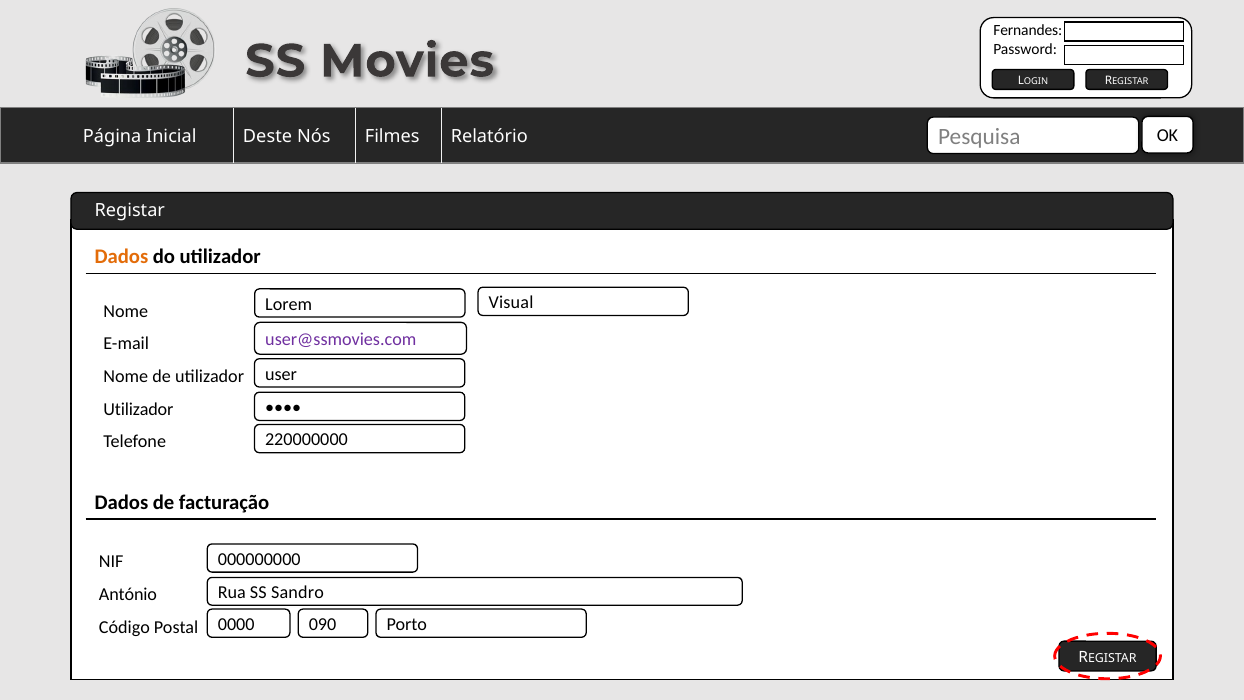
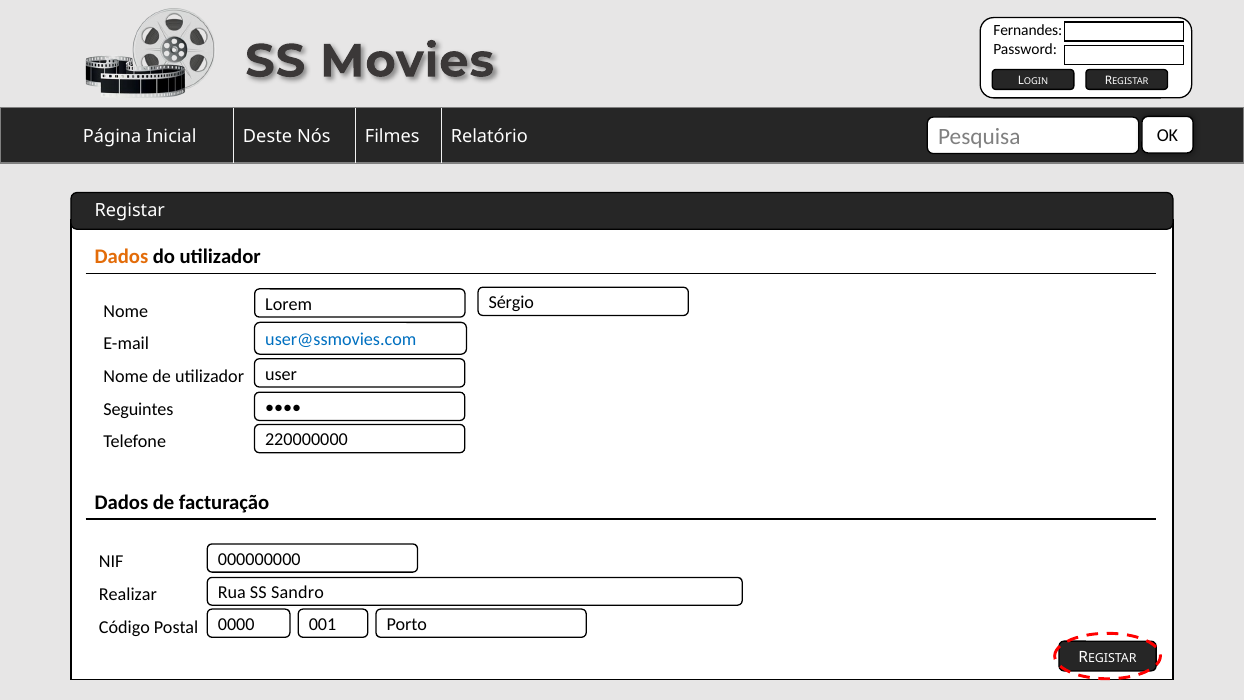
Visual: Visual -> Sérgio (511, 302)
user@ssmovies.com colour: purple -> blue (341, 339)
Utilizador: Utilizador -> Seguintes (138, 409)
António: António -> Realizar (128, 594)
090: 090 -> 001 (323, 624)
